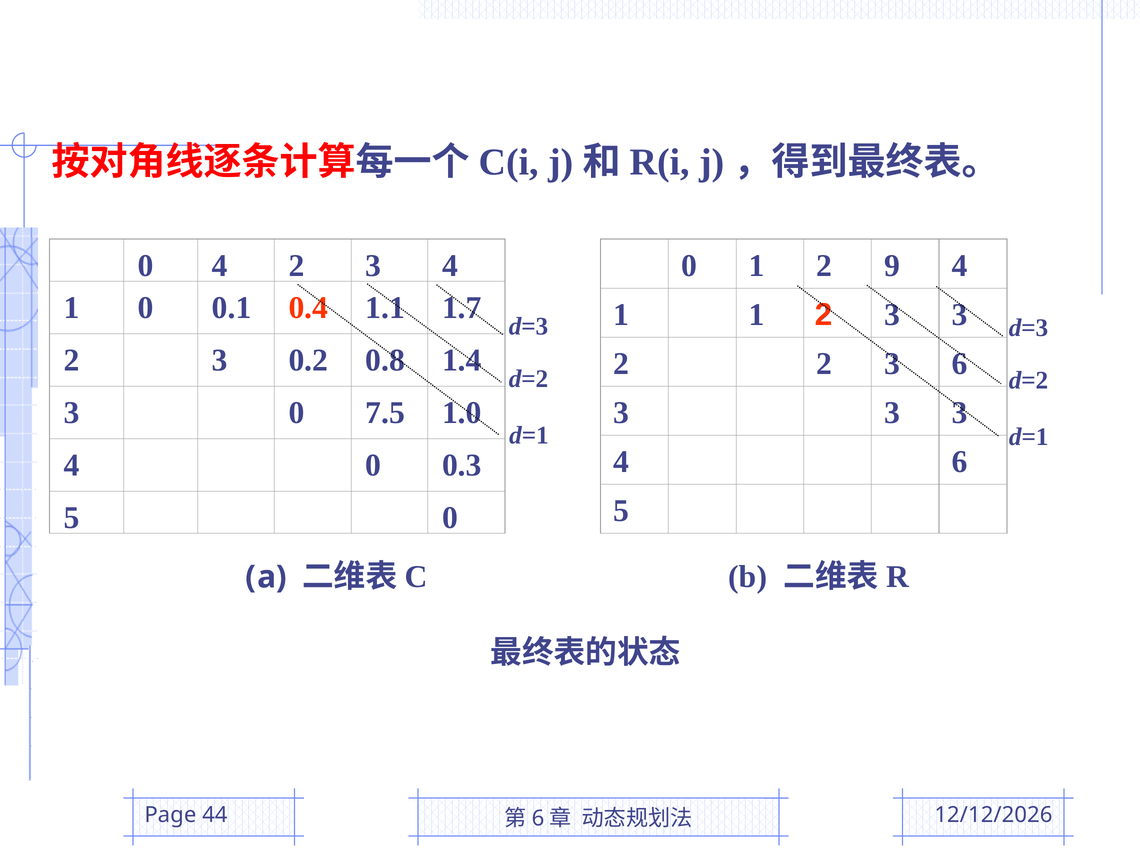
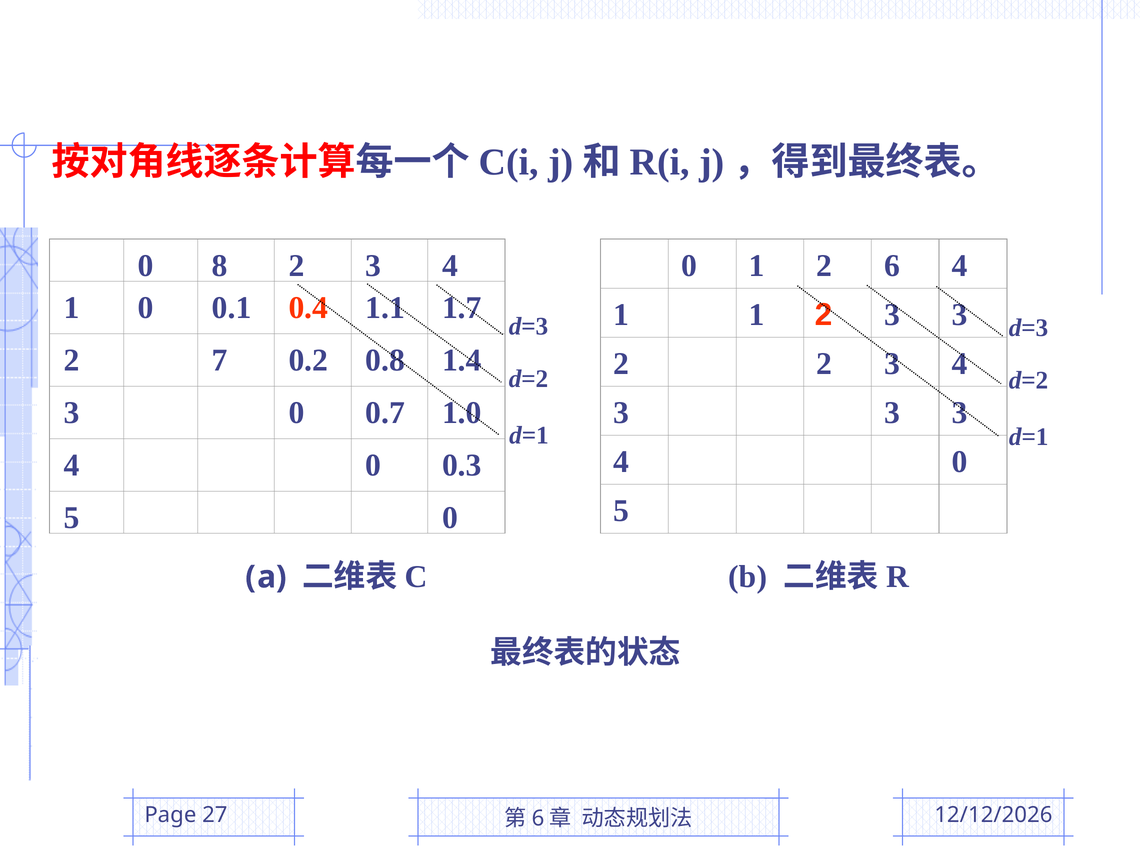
0 4: 4 -> 8 (220, 266)
9: 9 -> 6 (892, 266)
3: 3 -> 7 (220, 360)
2 2 3 6: 6 -> 4 (960, 364)
7.5: 7.5 -> 0.7 (385, 413)
6: 6 -> 0 (960, 462)
44: 44 -> 27 (215, 815)
